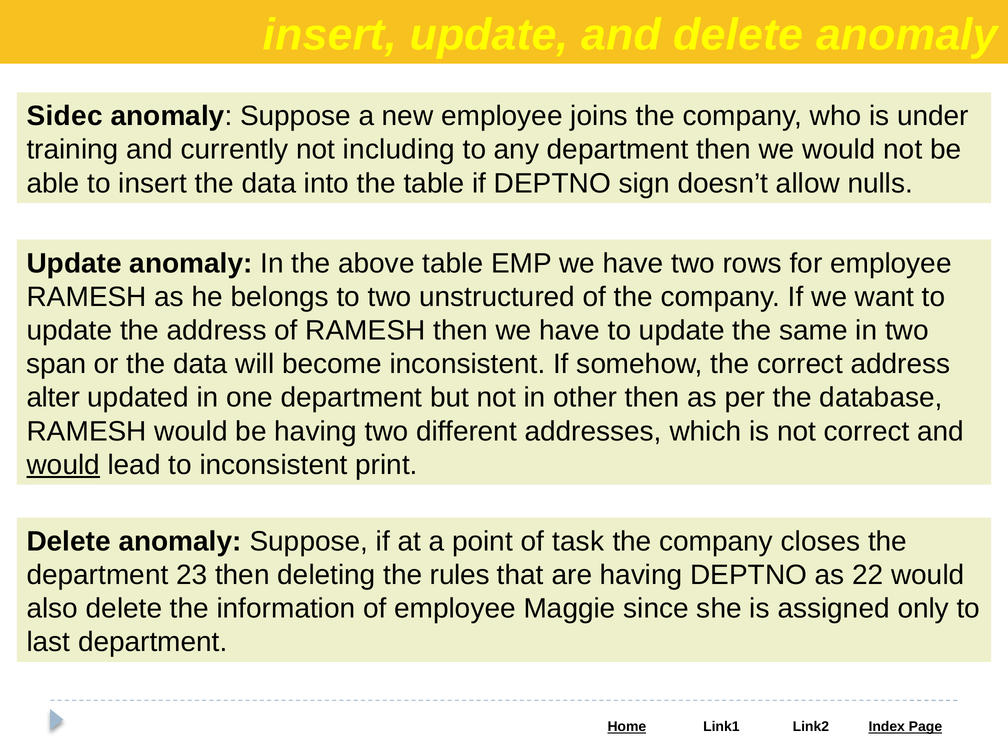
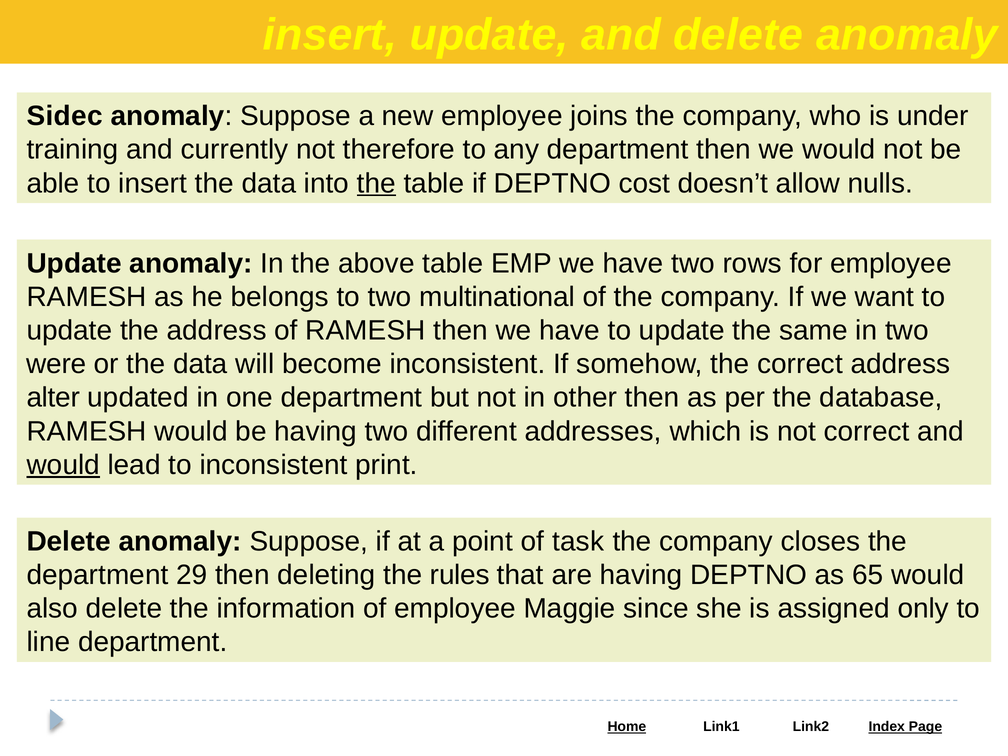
including: including -> therefore (399, 150)
the underline: none -> present (376, 183)
sign: sign -> cost (644, 183)
unstructured: unstructured -> multinational (497, 297)
span: span -> were (56, 364)
23: 23 -> 29 (192, 575)
22: 22 -> 65 (868, 575)
last: last -> line (48, 642)
